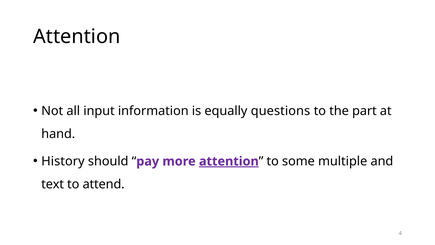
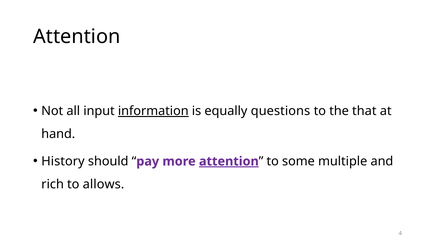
information underline: none -> present (153, 111)
part: part -> that (364, 111)
text: text -> rich (53, 184)
attend: attend -> allows (104, 184)
